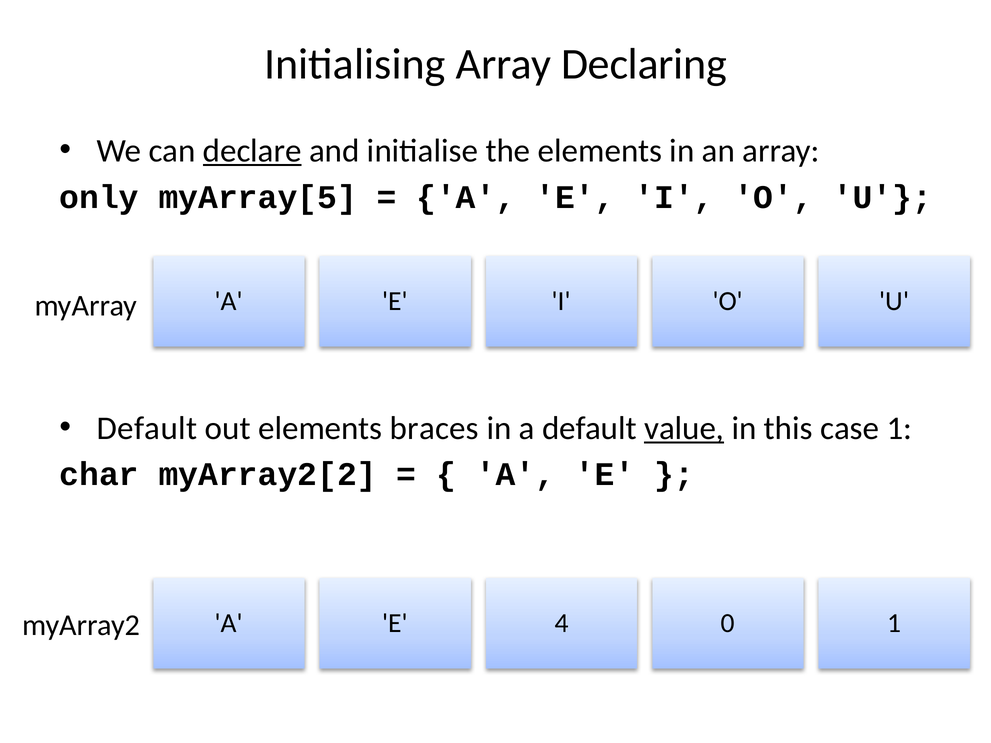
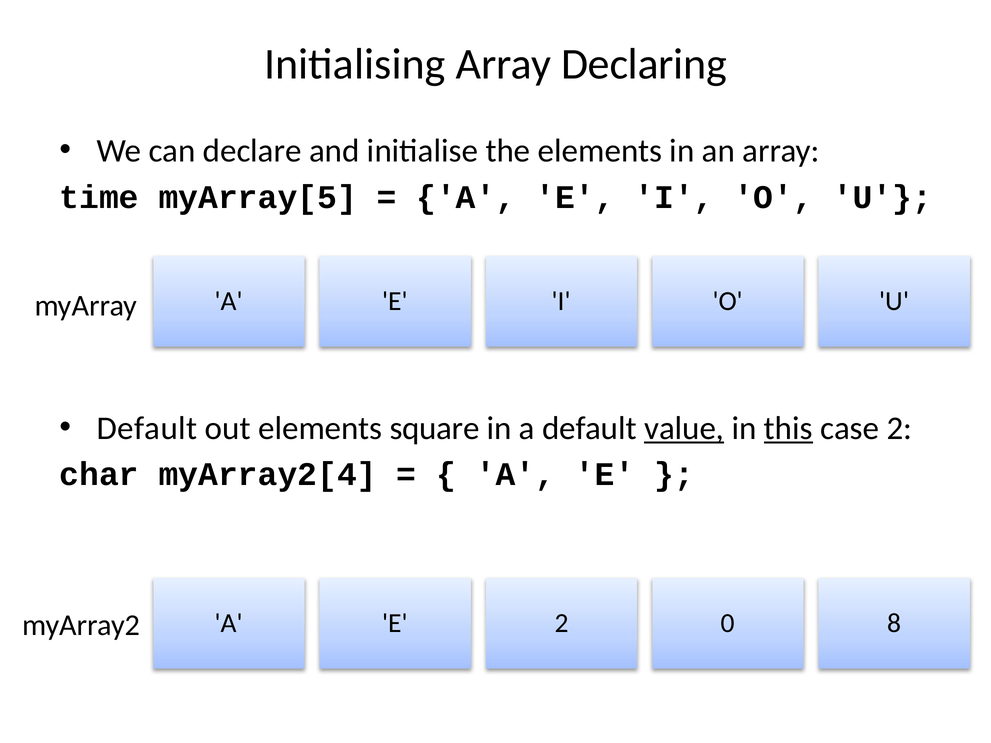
declare underline: present -> none (252, 151)
only: only -> time (99, 197)
braces: braces -> square (435, 428)
this underline: none -> present (788, 428)
case 1: 1 -> 2 (899, 428)
myArray2[2: myArray2[2 -> myArray2[4 (268, 475)
E 4: 4 -> 2 (561, 623)
0 1: 1 -> 8 (894, 623)
